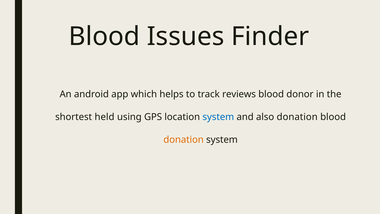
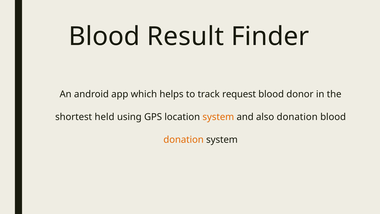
Issues: Issues -> Result (185, 36)
reviews: reviews -> request (239, 94)
system colour: blue -> orange (218, 117)
